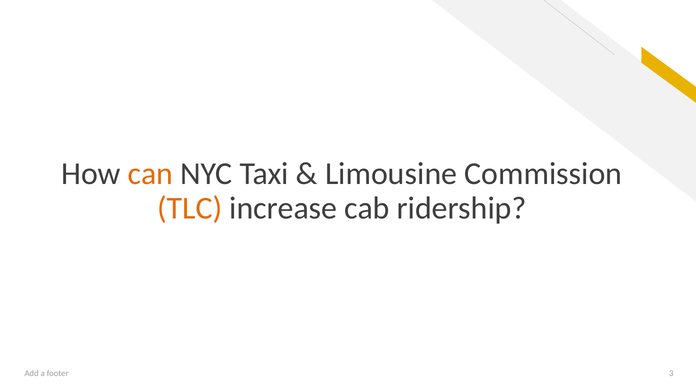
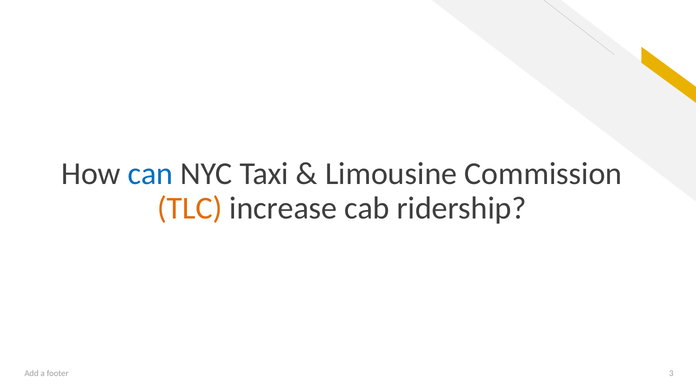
can colour: orange -> blue (151, 174)
